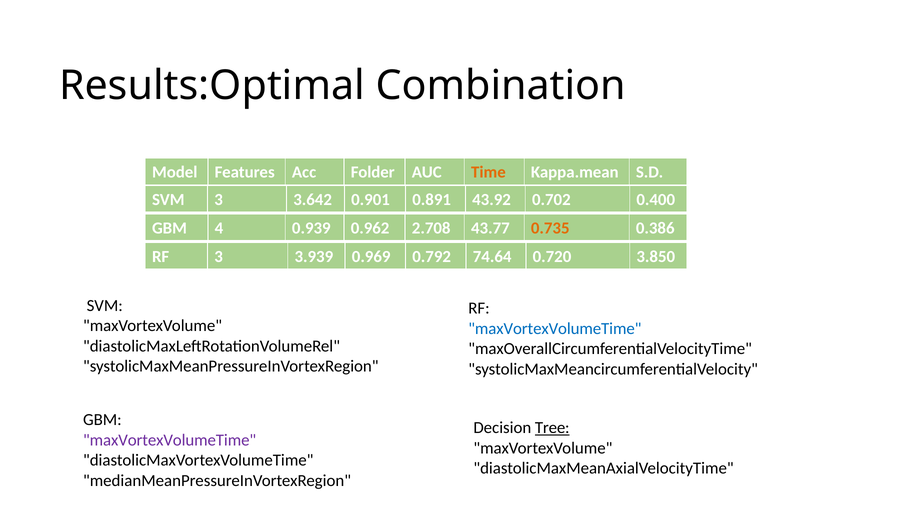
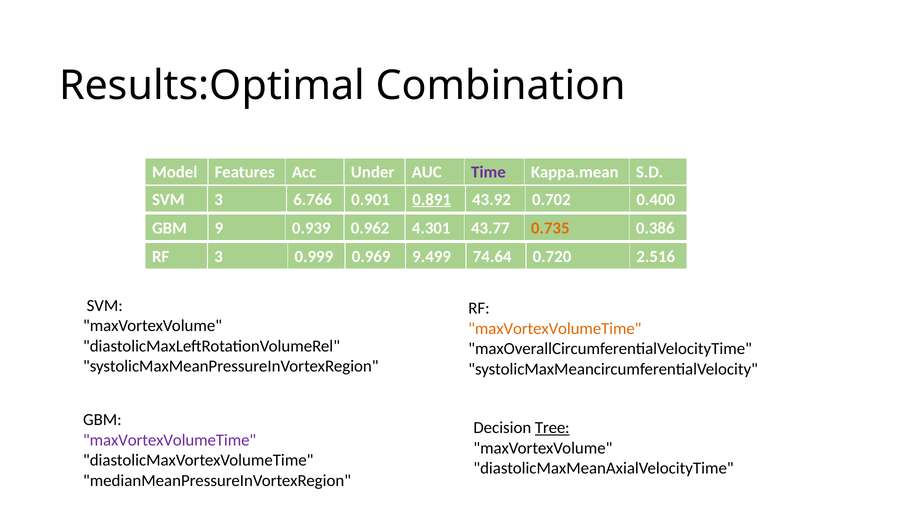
Folder: Folder -> Under (373, 172)
Time colour: orange -> purple (488, 172)
3.642: 3.642 -> 6.766 (313, 200)
0.891 underline: none -> present (432, 200)
4: 4 -> 9 (219, 228)
2.708: 2.708 -> 4.301 (431, 228)
3.939: 3.939 -> 0.999 (314, 257)
0.792: 0.792 -> 9.499 (432, 257)
3.850: 3.850 -> 2.516 (656, 257)
maxVortexVolumeTime colour: blue -> orange (555, 329)
